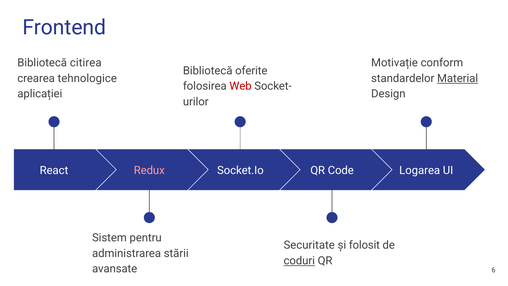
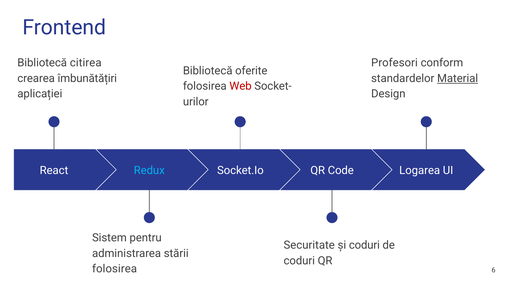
Motivație: Motivație -> Profesori (394, 63)
tehnologice: tehnologice -> îmbunătățiri (87, 78)
Redux colour: pink -> light blue (149, 170)
și folosit: folosit -> coduri (364, 245)
coduri underline: present -> none (299, 260)
avansate: avansate -> folosirea (115, 269)
